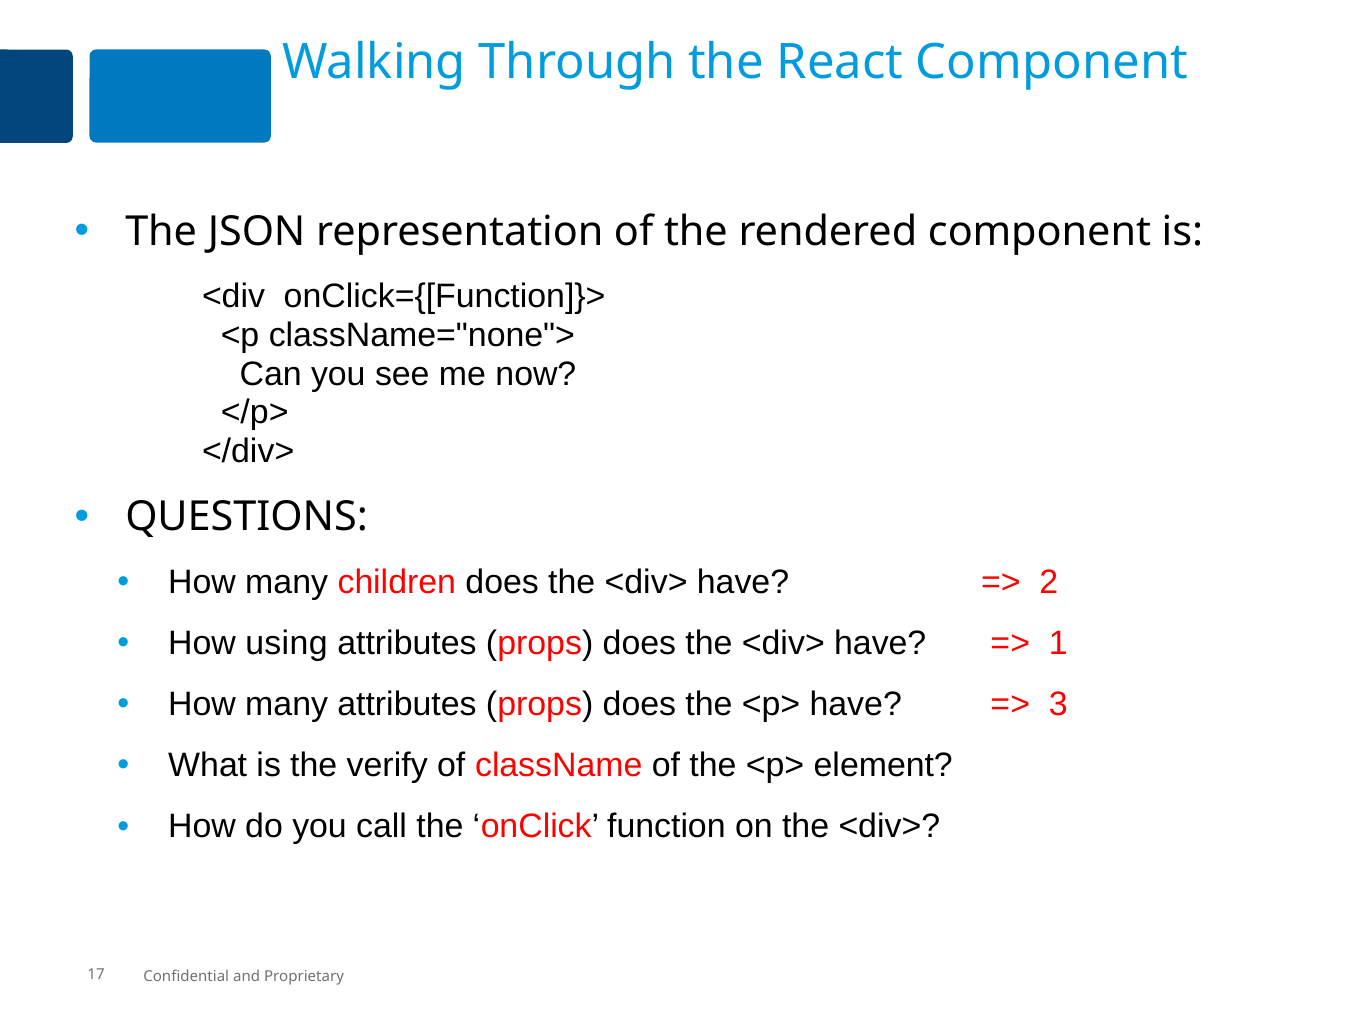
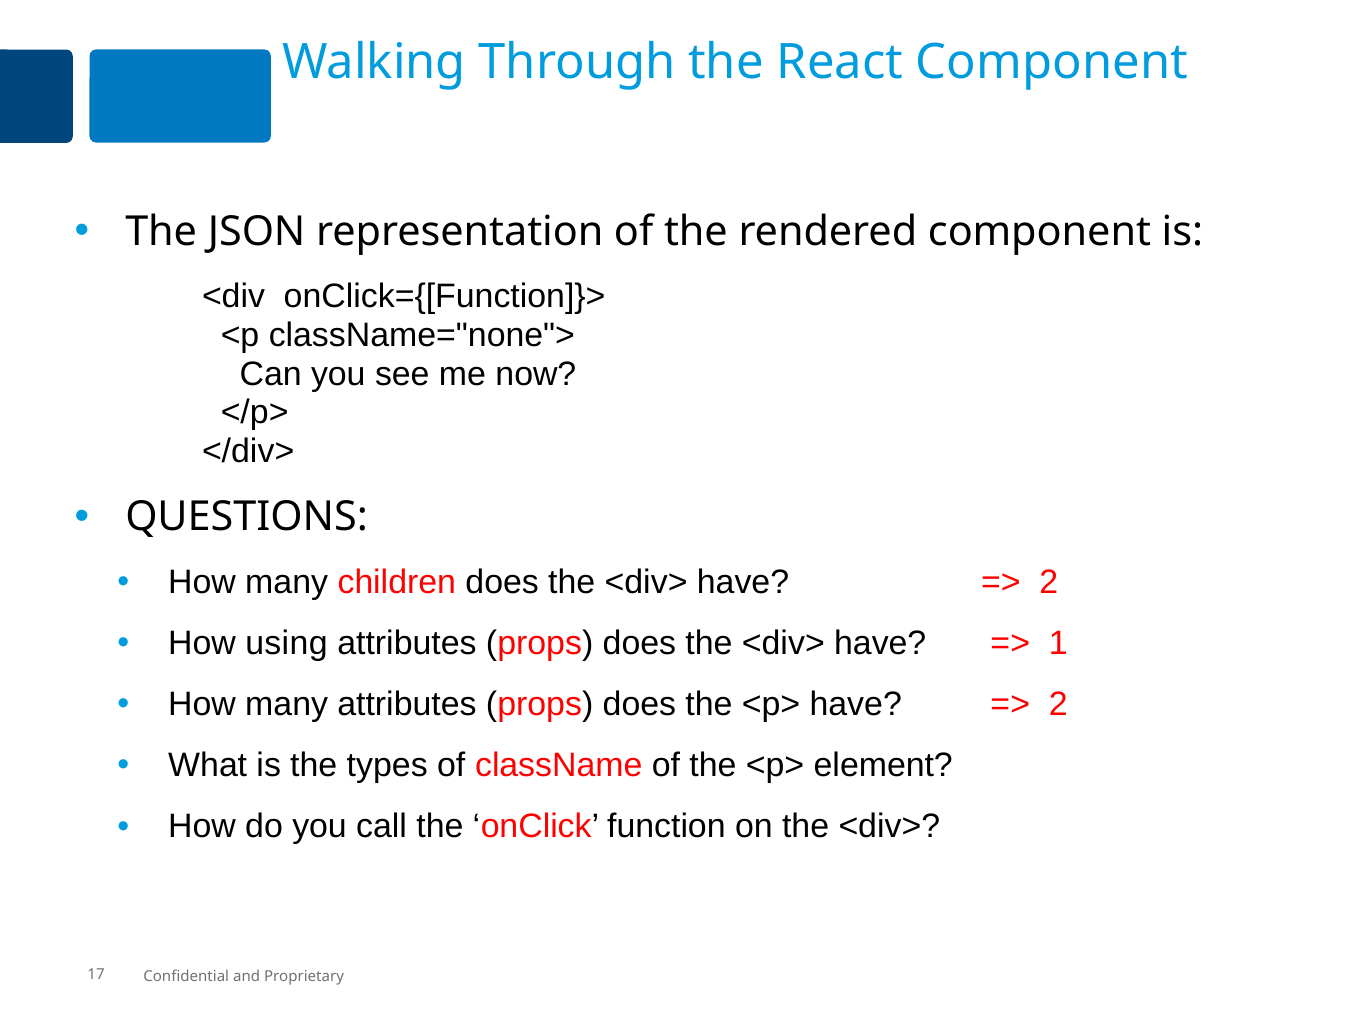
3: 3 -> 2 (1058, 705)
verify: verify -> types (387, 766)
